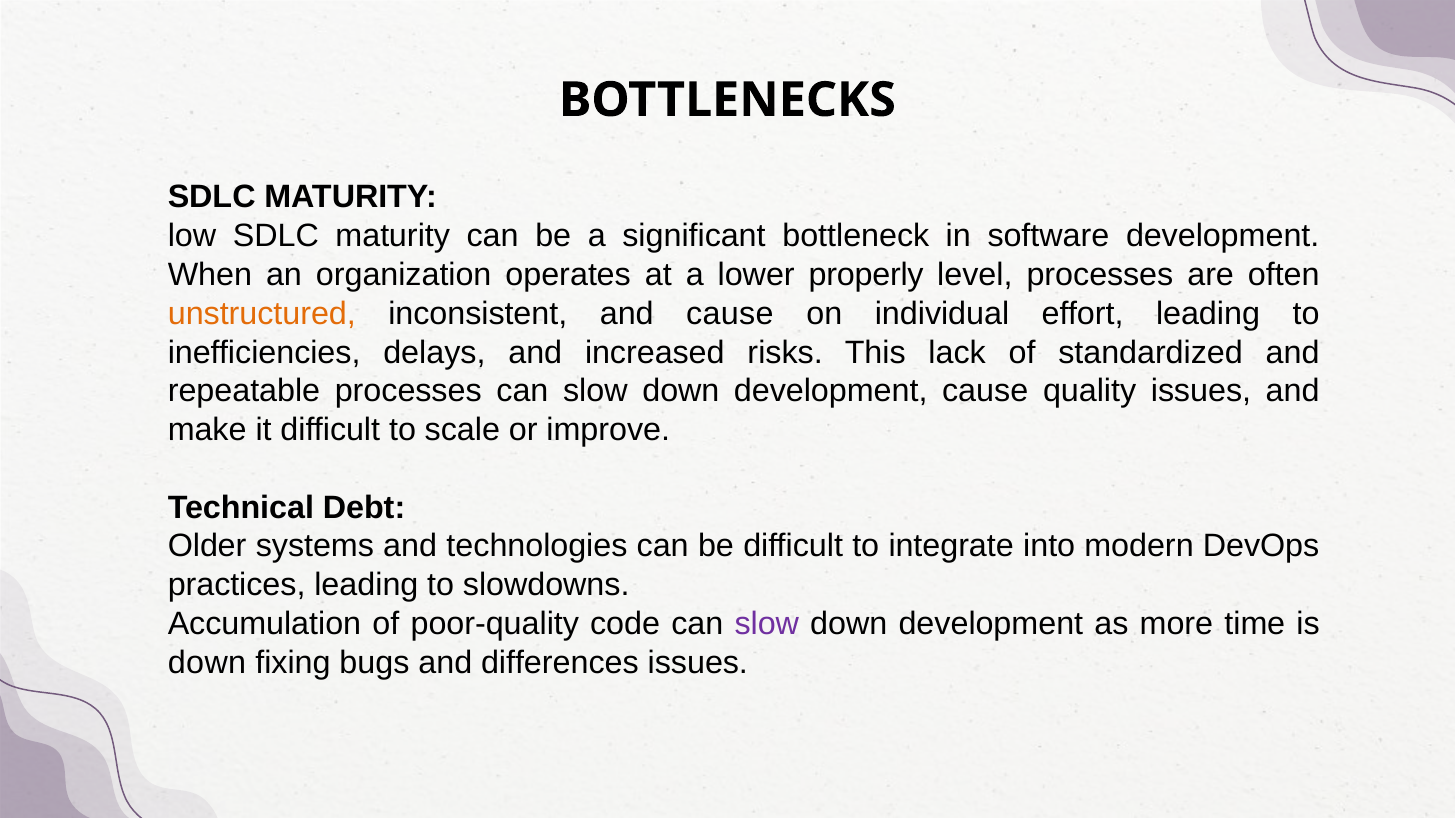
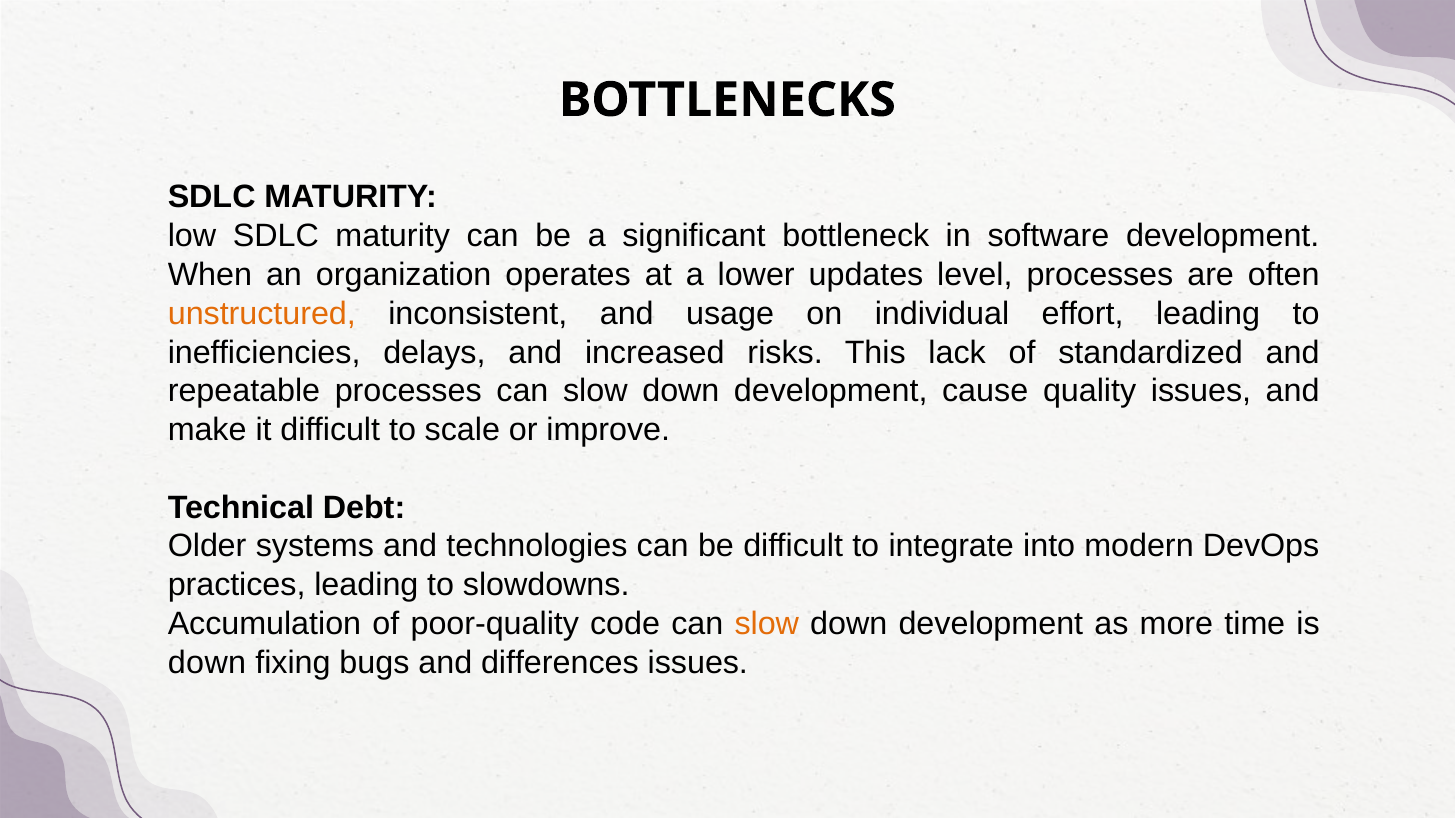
properly: properly -> updates (866, 275)
and cause: cause -> usage (730, 314)
slow colour: purple -> orange (767, 624)
